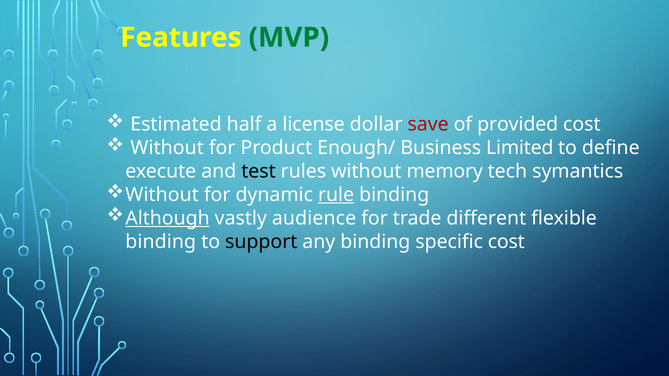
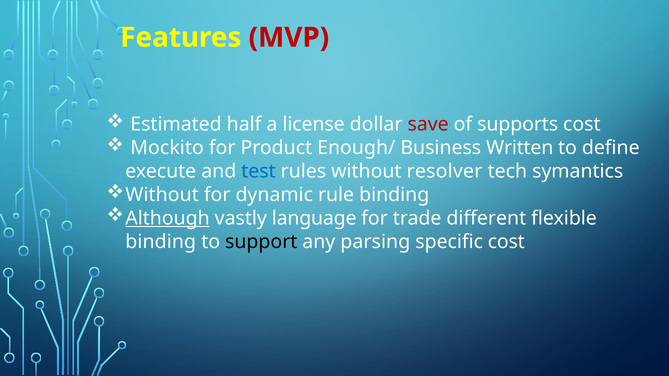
MVP colour: green -> red (289, 38)
provided: provided -> supports (518, 125)
Without: Without -> Mockito (167, 148)
Limited: Limited -> Written (520, 148)
test colour: black -> blue (259, 172)
memory: memory -> resolver (445, 172)
rule underline: present -> none (336, 195)
audience: audience -> language (314, 218)
any binding: binding -> parsing (375, 242)
